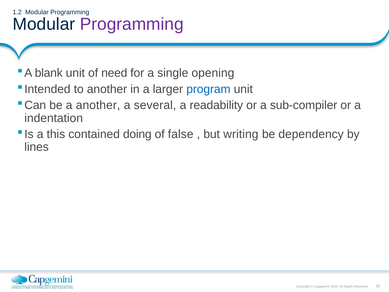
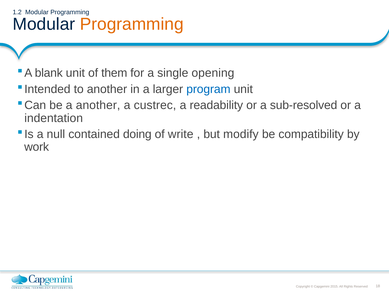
Programming colour: purple -> orange (132, 24)
need: need -> them (114, 73)
several: several -> custrec (155, 105)
sub-compiler: sub-compiler -> sub-resolved (304, 105)
this: this -> null (56, 134)
false: false -> write (181, 134)
writing: writing -> modify (241, 134)
dependency: dependency -> compatibility (311, 134)
lines: lines -> work (37, 147)
